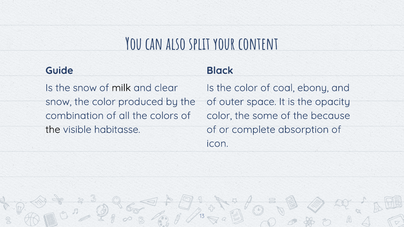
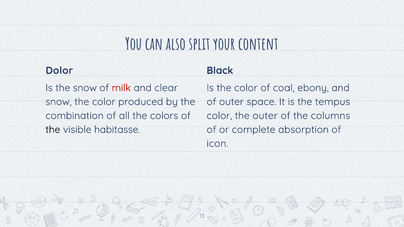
Guide: Guide -> Dolor (59, 71)
milk colour: black -> red (121, 88)
opacity: opacity -> tempus (333, 102)
the some: some -> outer (265, 116)
because: because -> columns (330, 116)
